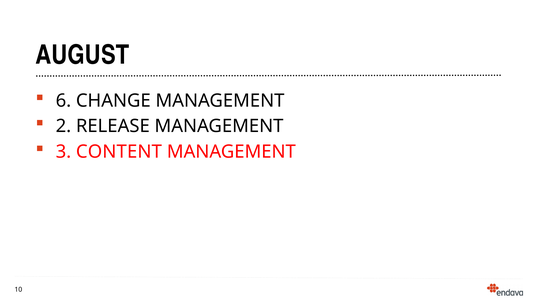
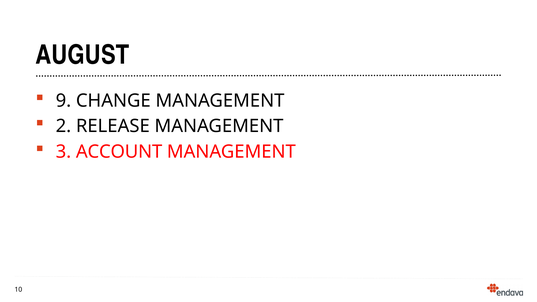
6: 6 -> 9 (63, 101)
CONTENT: CONTENT -> ACCOUNT (119, 152)
